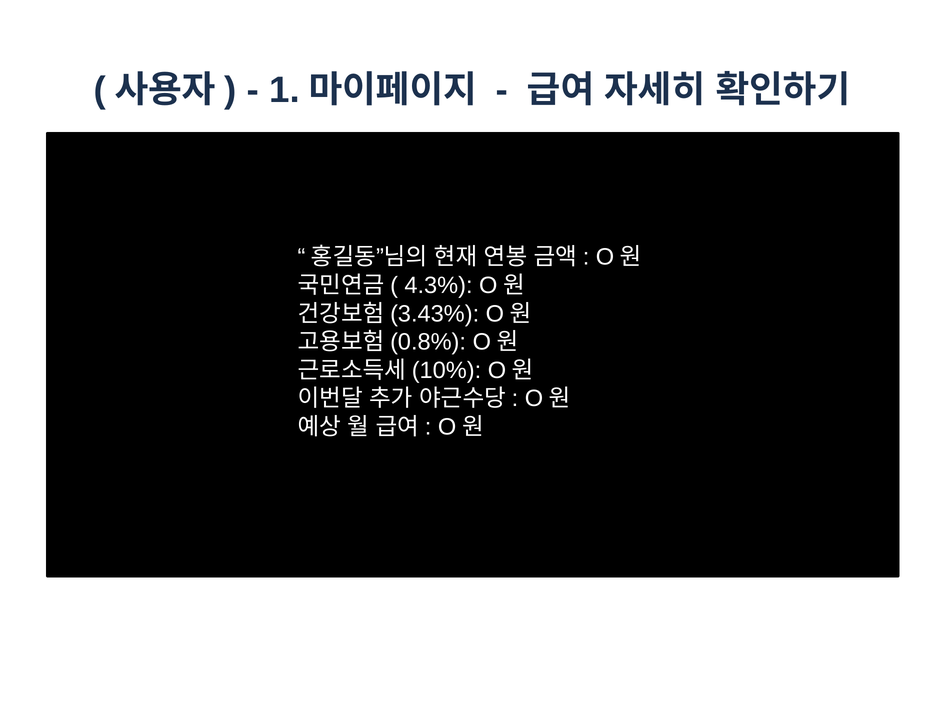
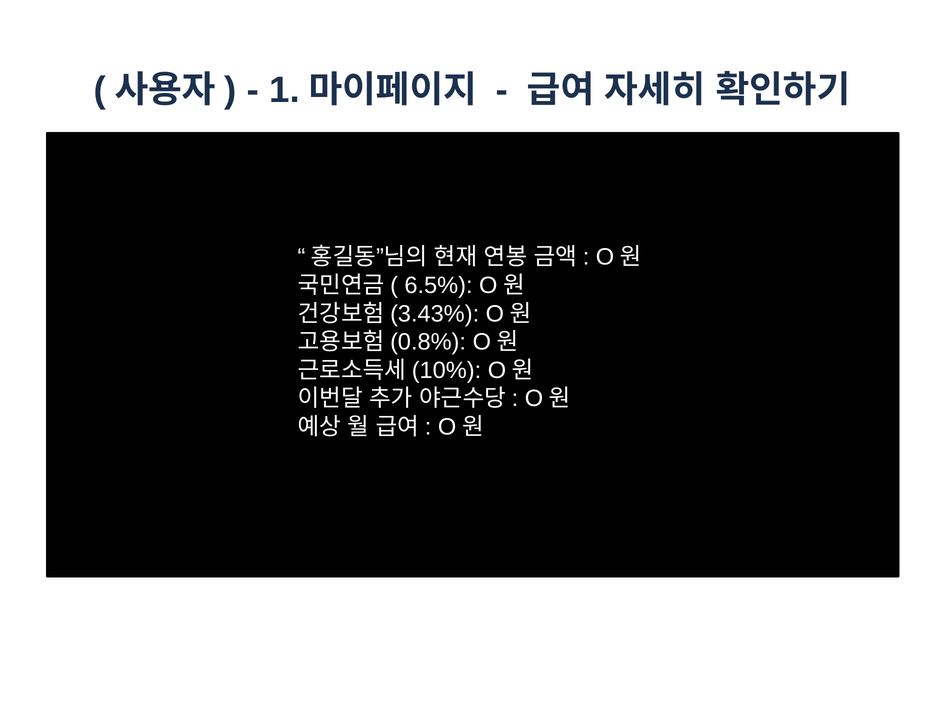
4.3%: 4.3% -> 6.5% (438, 285)
